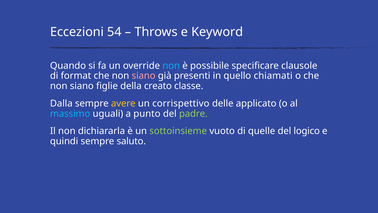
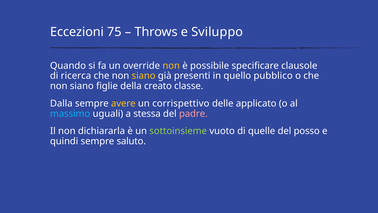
54: 54 -> 75 (114, 32)
Keyword: Keyword -> Sviluppo (217, 32)
non colour: light blue -> yellow (171, 66)
format: format -> ricerca (76, 76)
siano colour: pink -> yellow (144, 76)
chiamati: chiamati -> pubblico (273, 76)
punto: punto -> stessa (147, 113)
padre colour: light green -> pink (193, 113)
logico: logico -> posso (307, 131)
